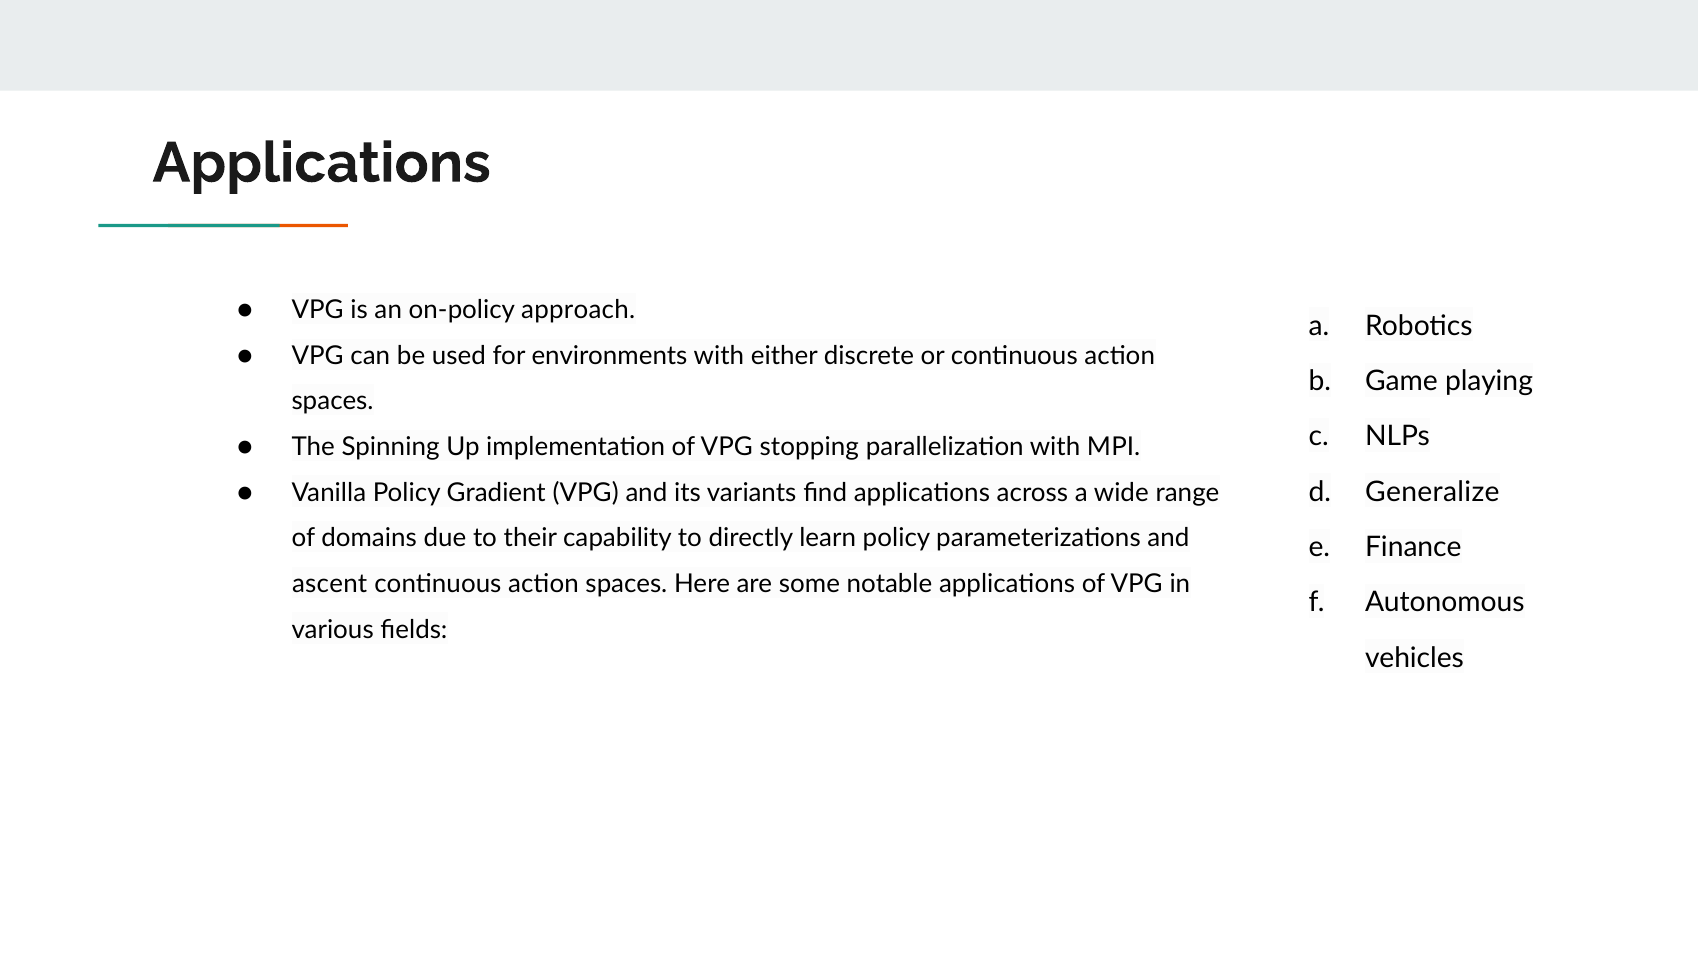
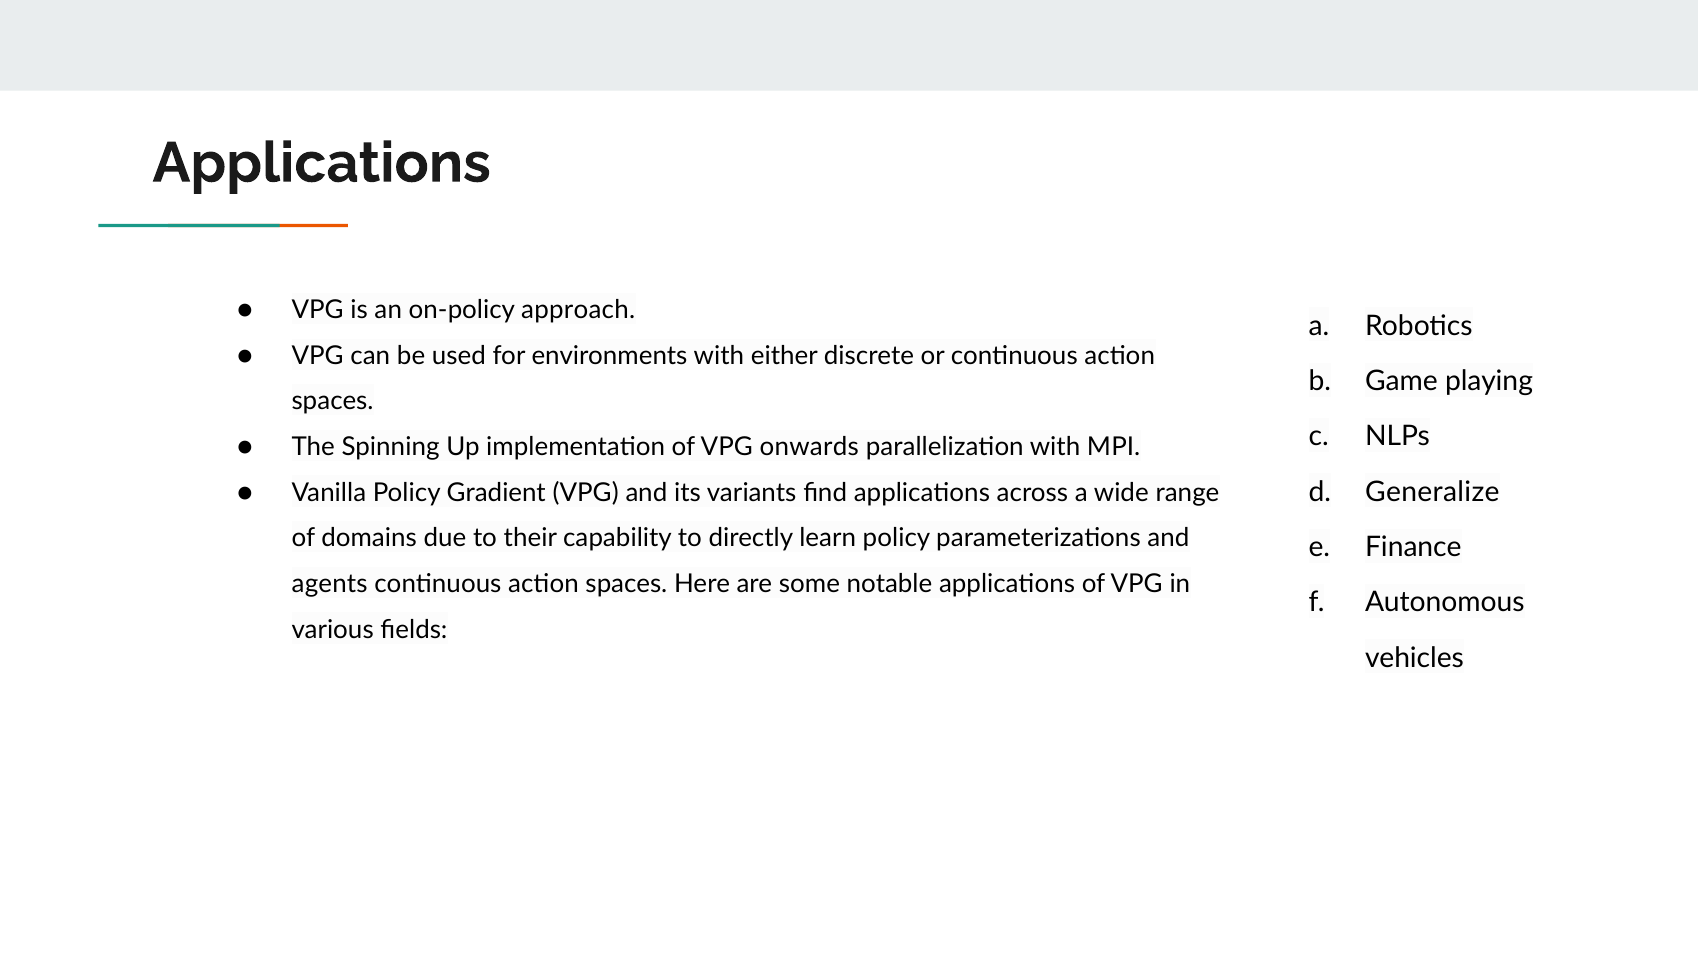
stopping: stopping -> onwards (809, 447)
ascent: ascent -> agents (330, 584)
